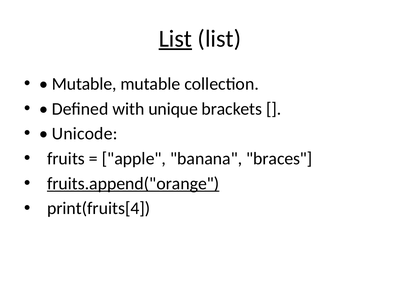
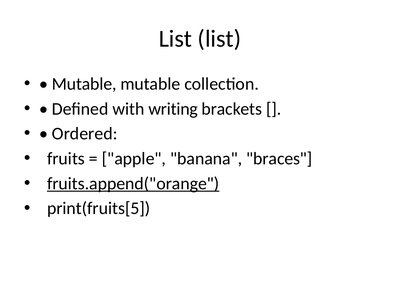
List underline: present -> none (175, 39)
unique: unique -> writing (173, 109)
Unicode: Unicode -> Ordered (85, 134)
print(fruits[4: print(fruits[4 -> print(fruits[5 (99, 208)
